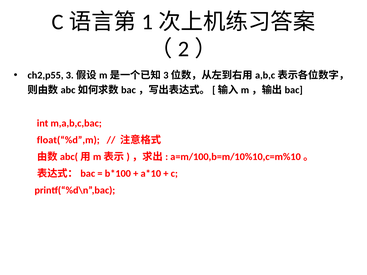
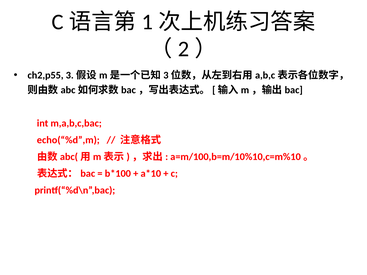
float(“%d”,m: float(“%d”,m -> echo(“%d”,m (68, 140)
